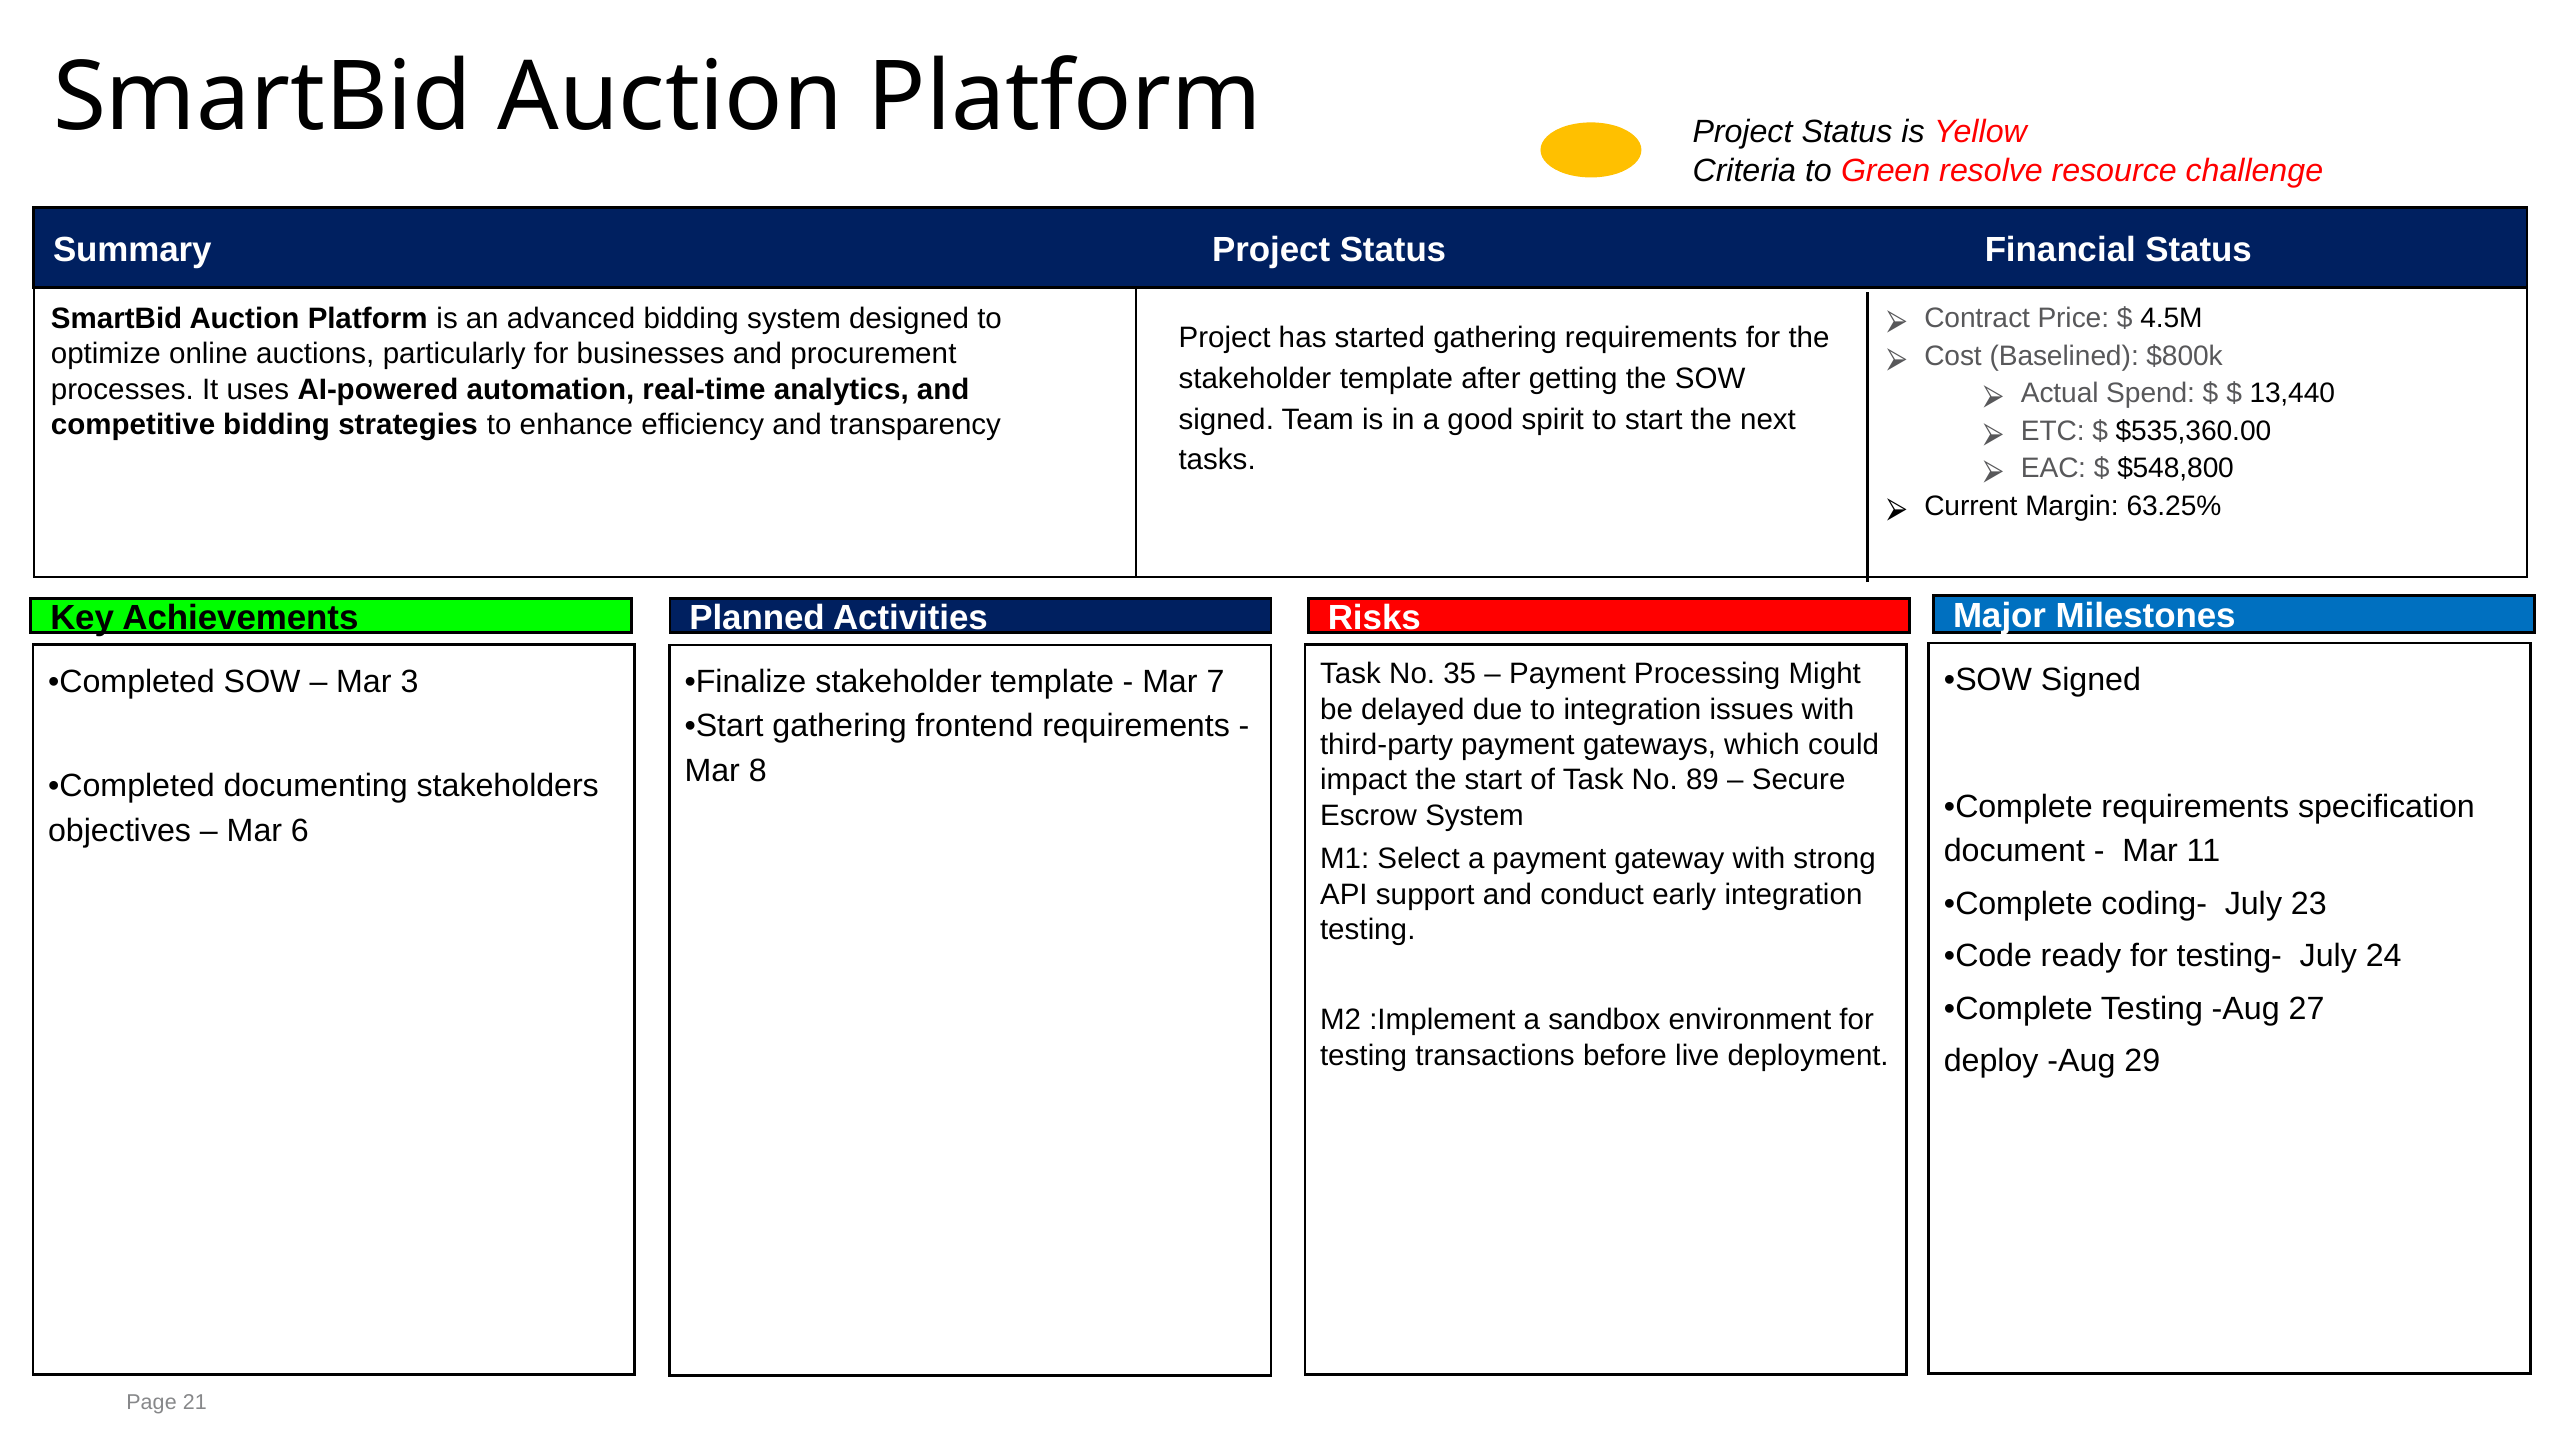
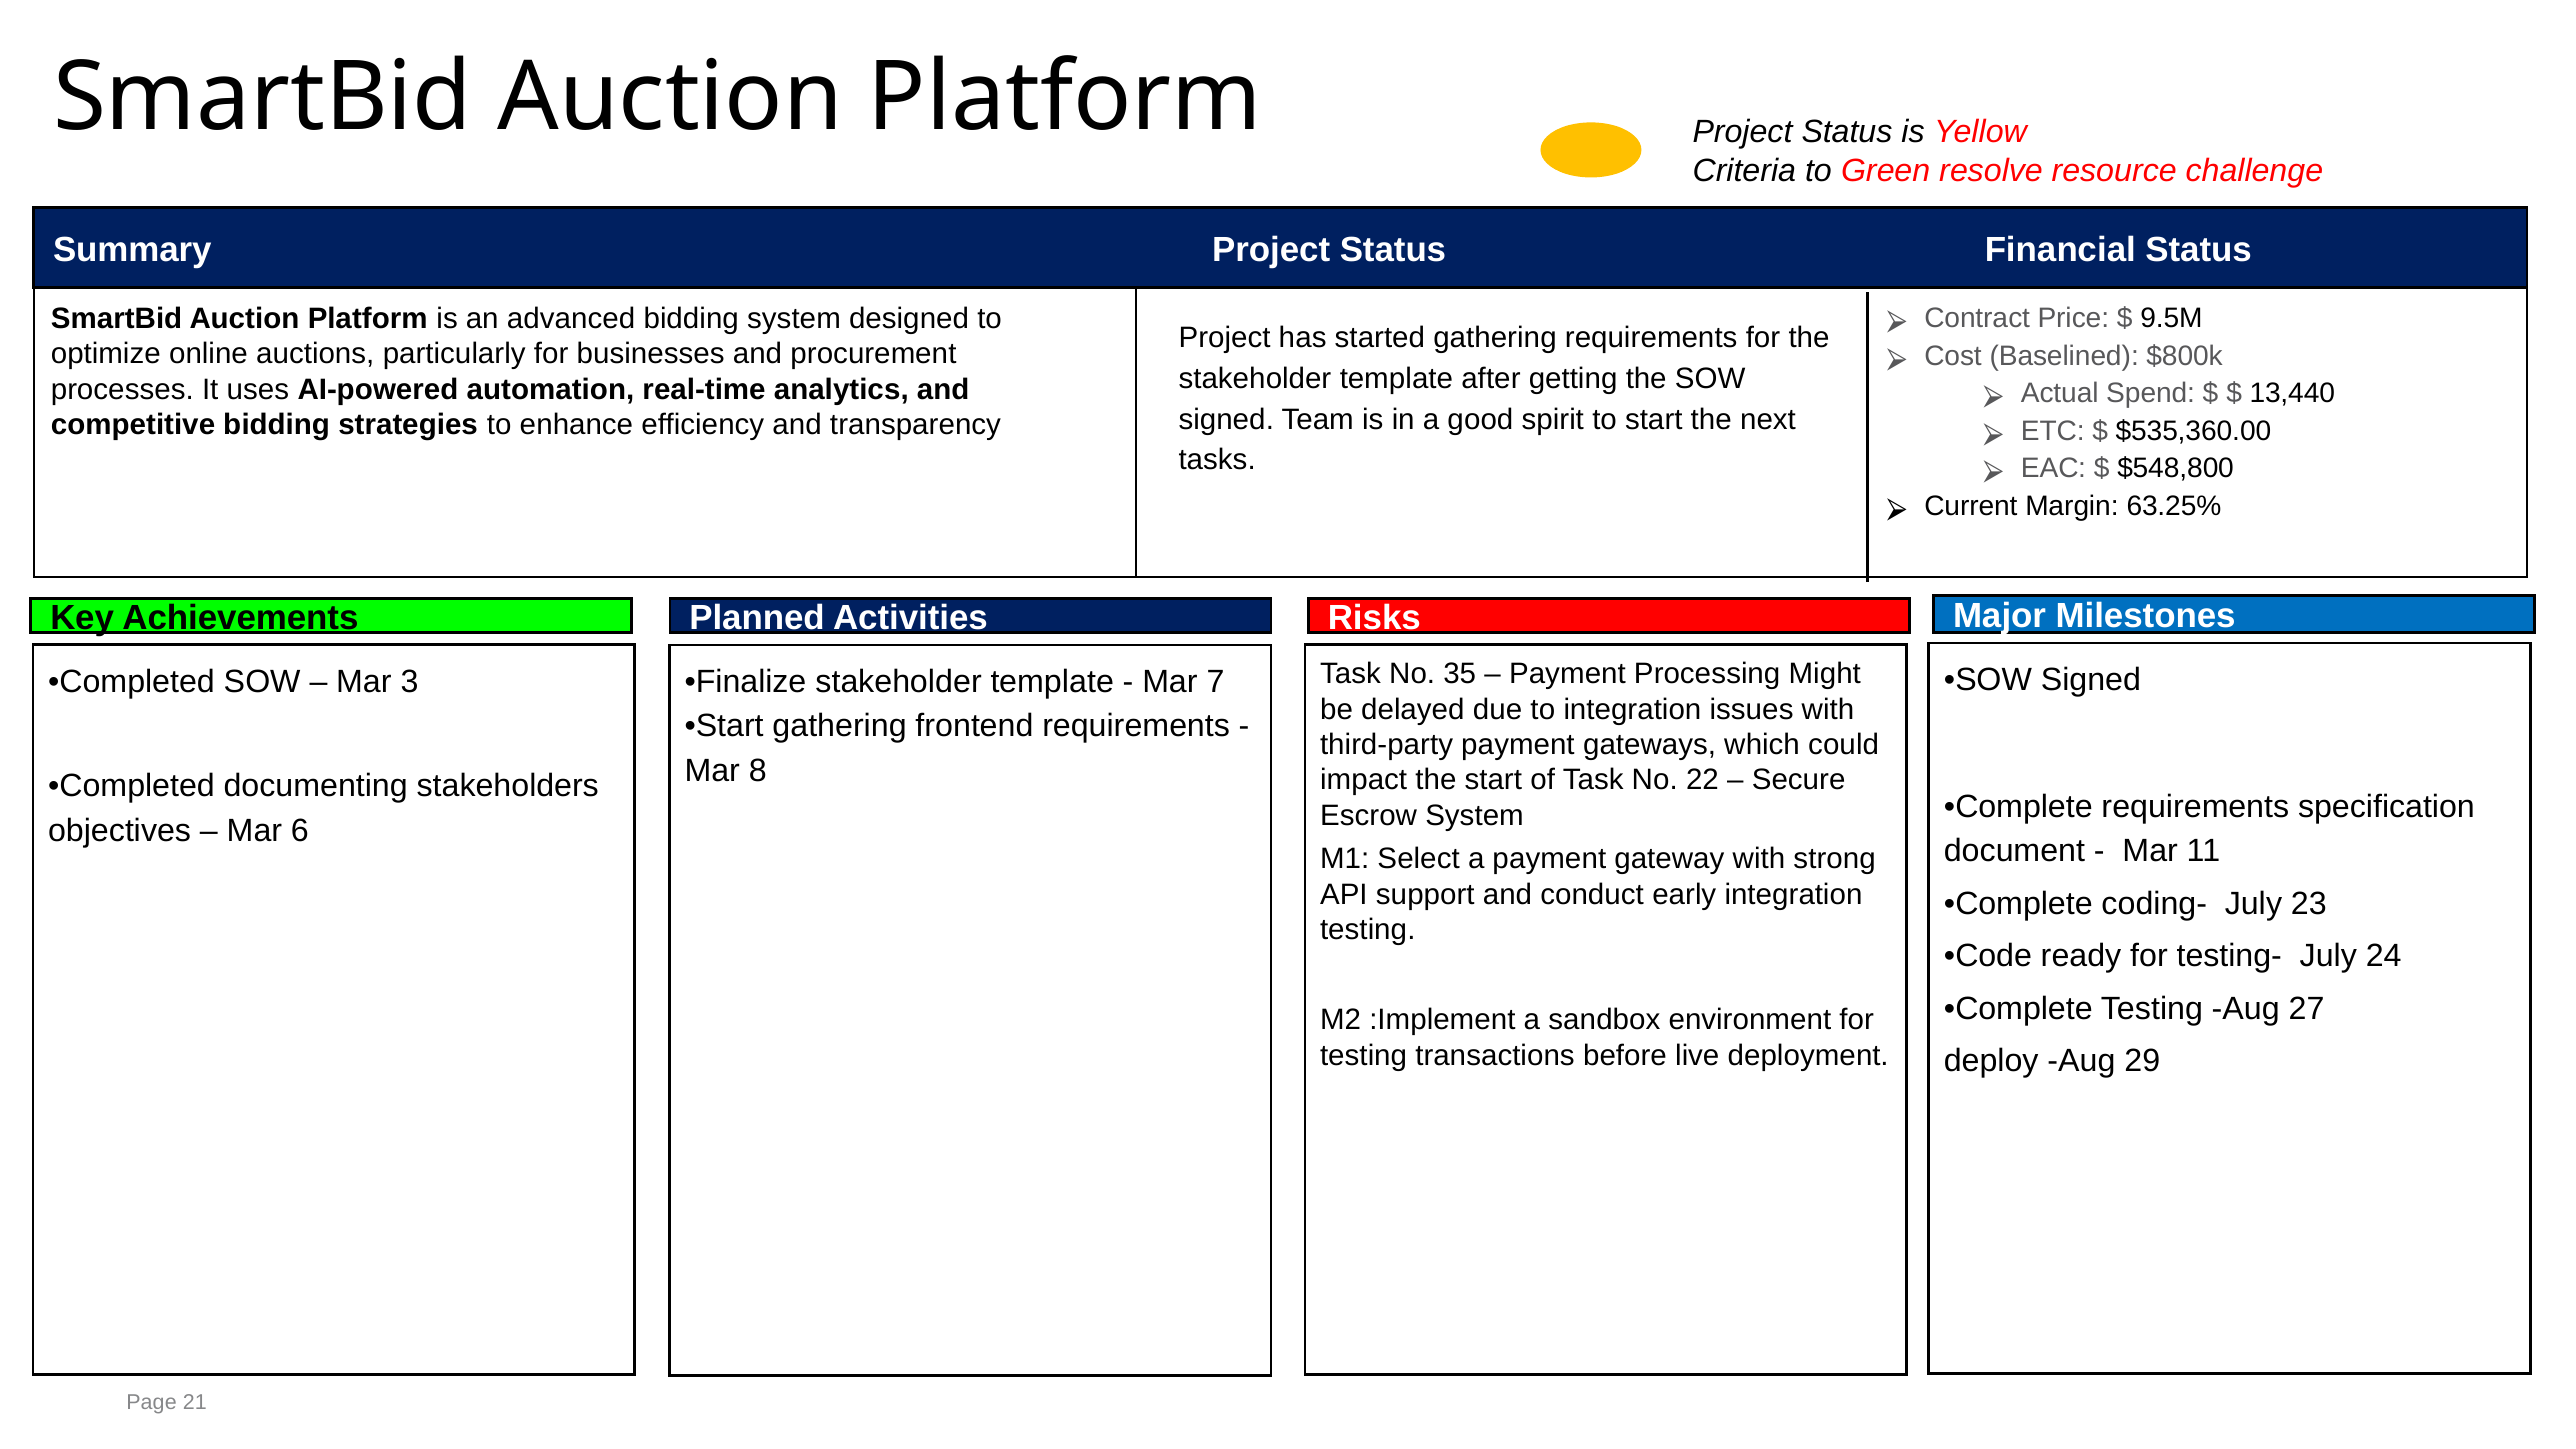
4.5M: 4.5M -> 9.5M (2172, 318)
89: 89 -> 22 (1702, 780)
